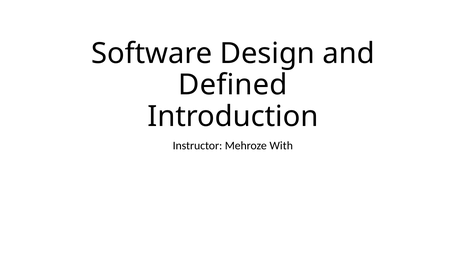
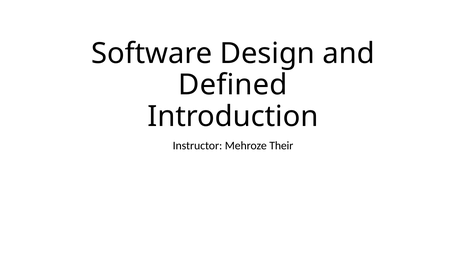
With: With -> Their (281, 146)
